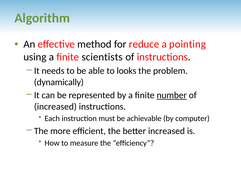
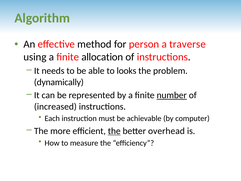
reduce: reduce -> person (144, 44)
pointing: pointing -> traverse (188, 44)
scientists: scientists -> allocation (102, 57)
the underline: none -> present (114, 131)
better increased: increased -> overhead (166, 131)
